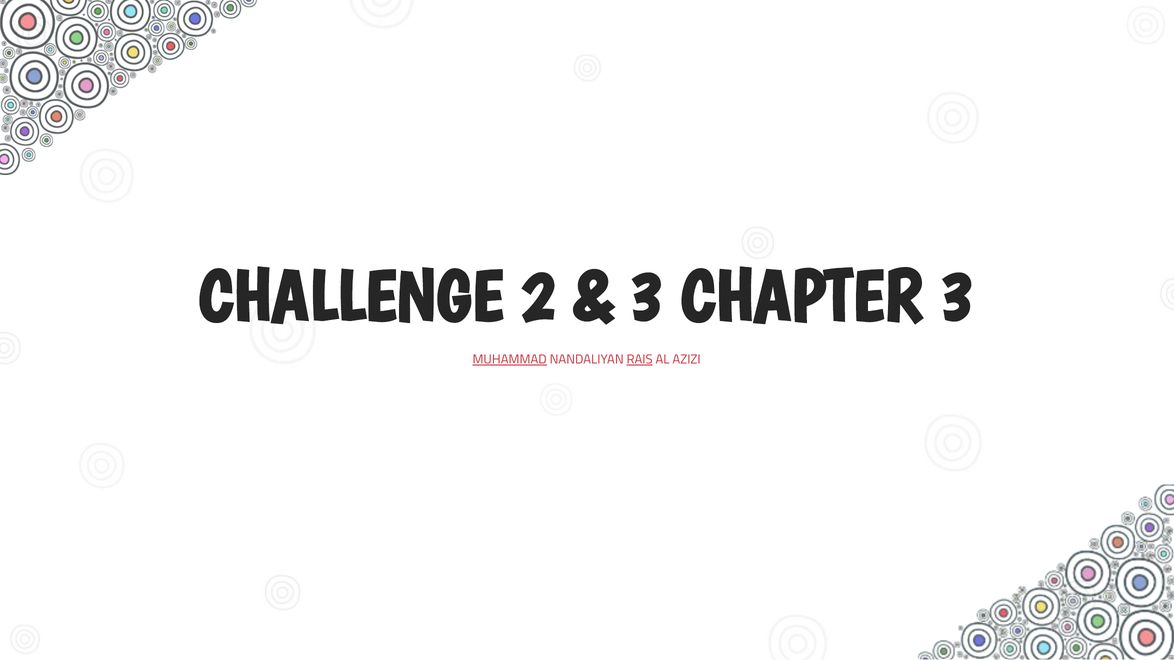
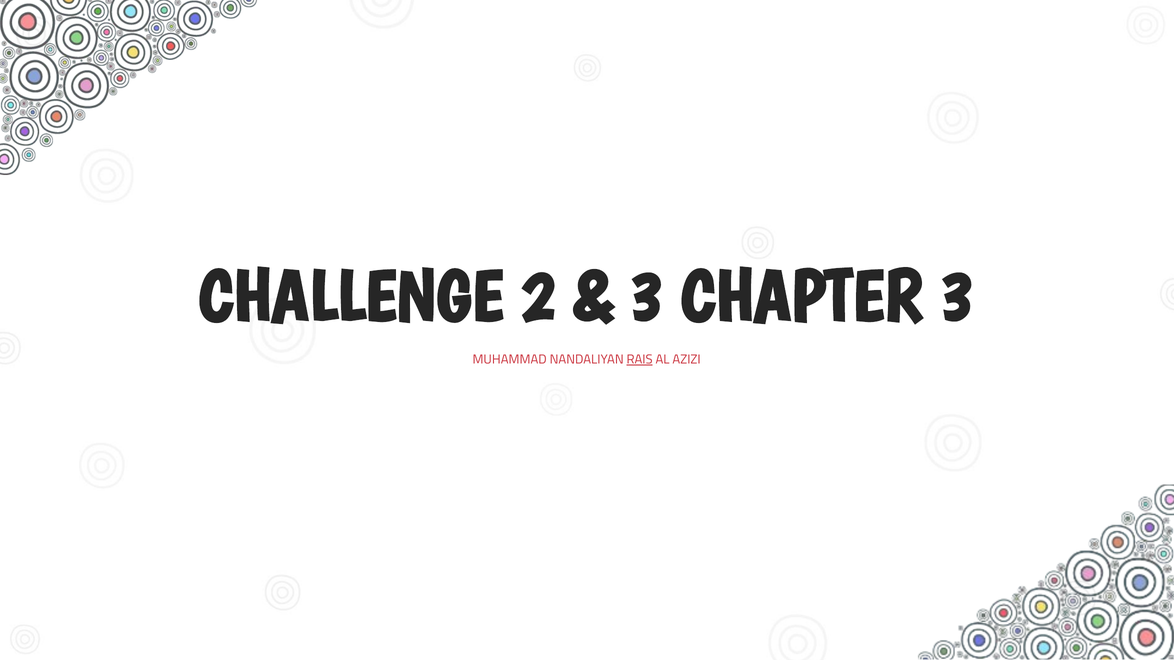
MUHAMMAD underline: present -> none (510, 360)
